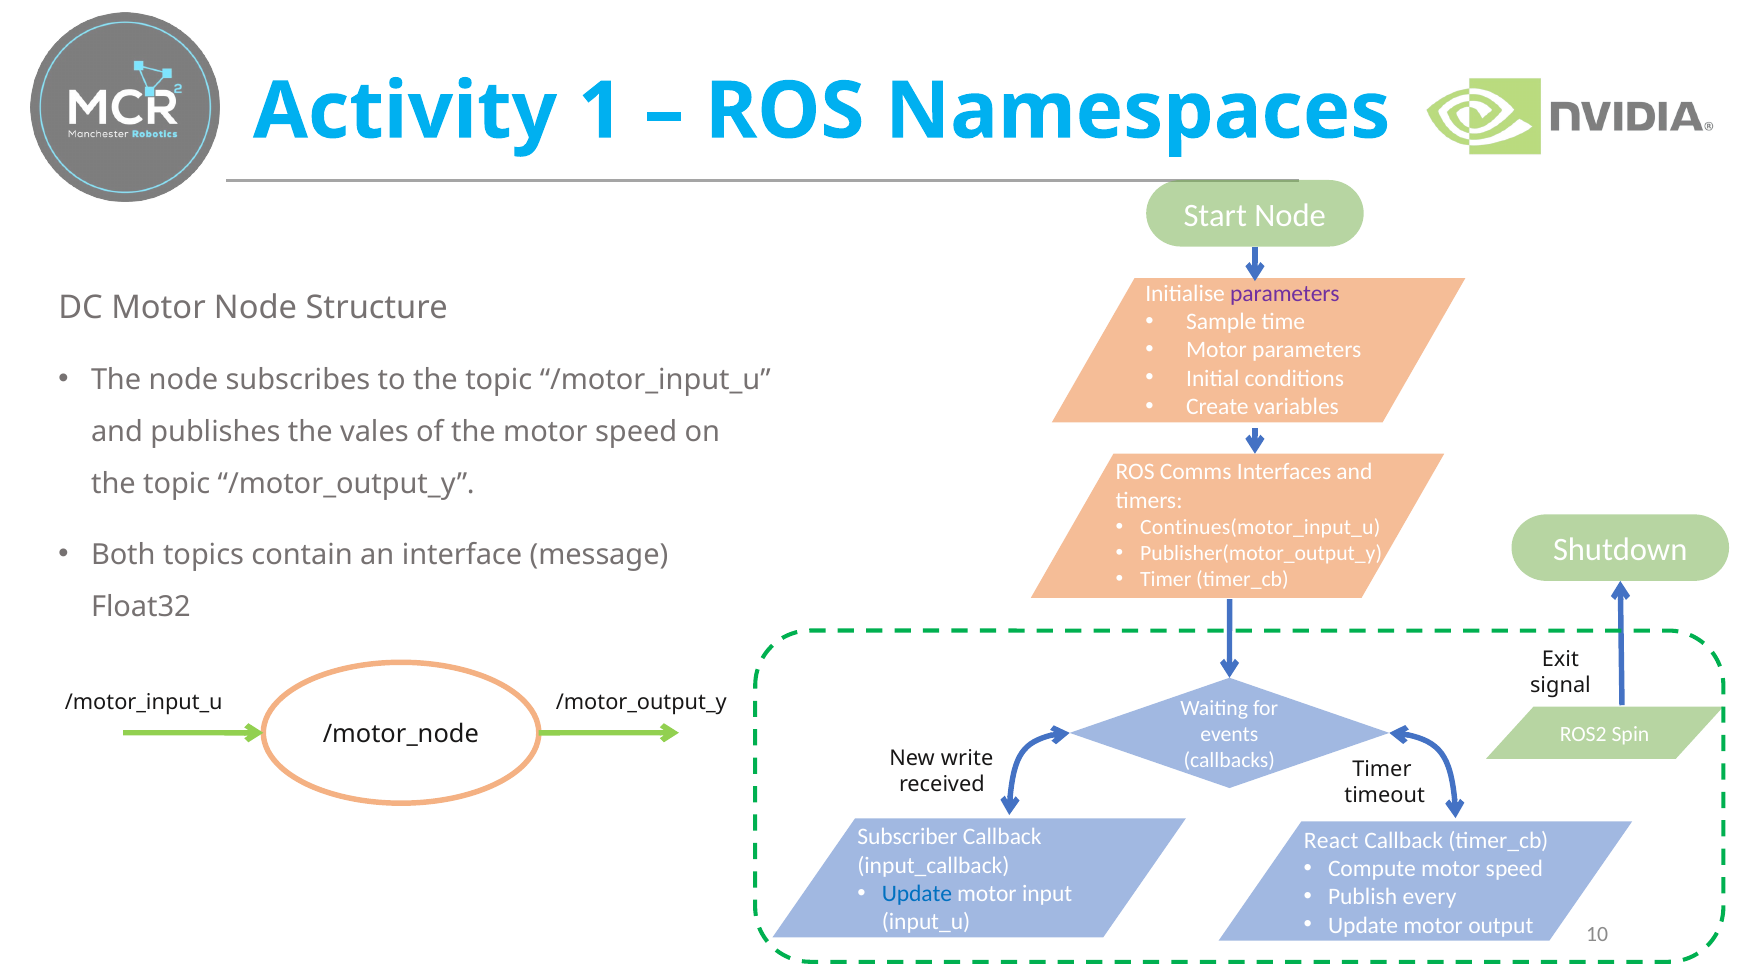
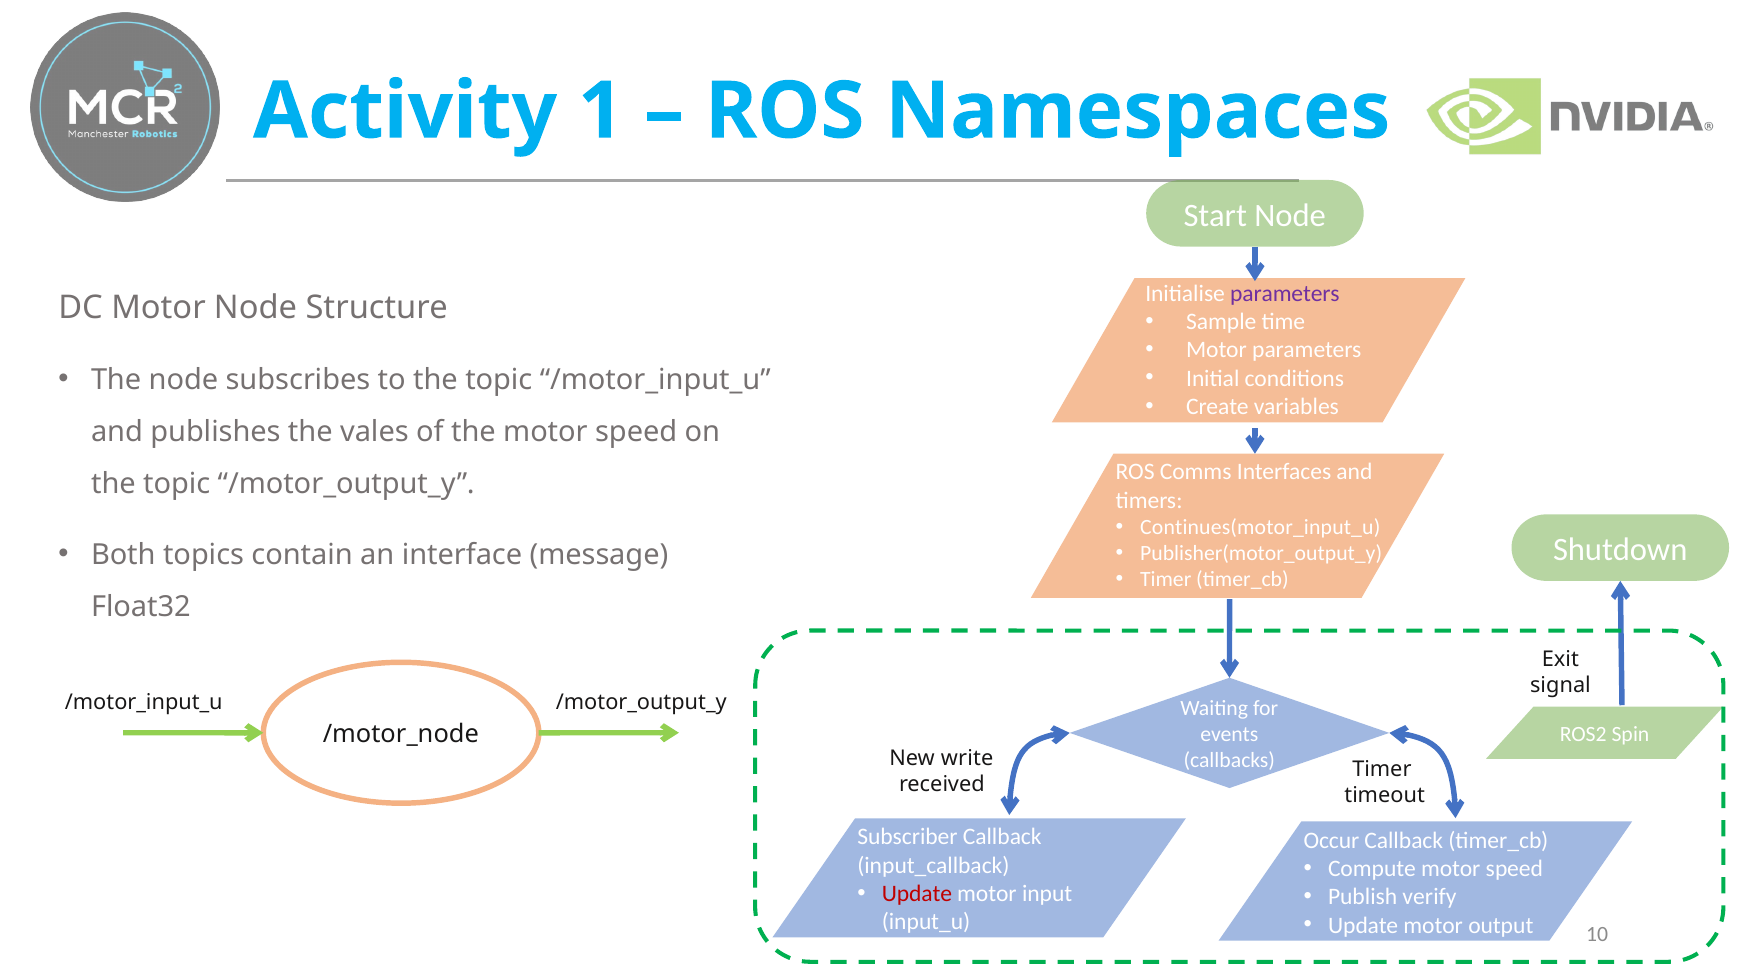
React: React -> Occur (1331, 841)
Update colour: blue -> red (917, 894)
every: every -> verify (1430, 897)
